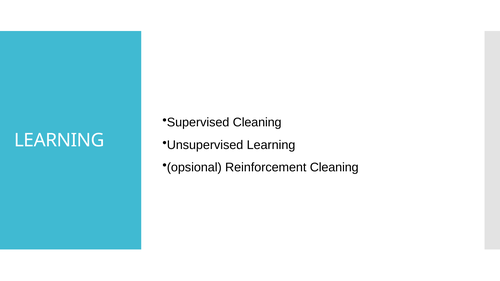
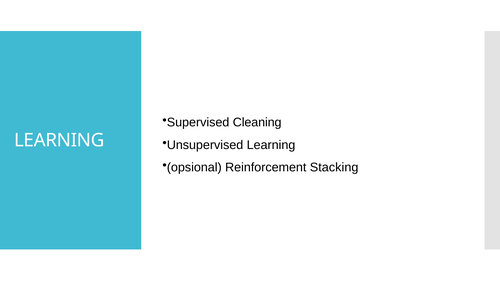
Reinforcement Cleaning: Cleaning -> Stacking (334, 168)
